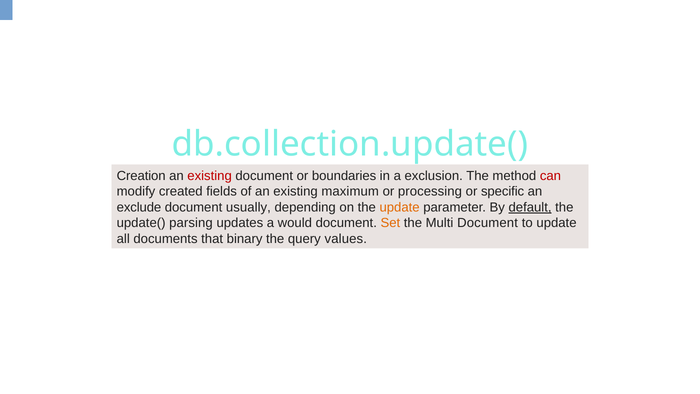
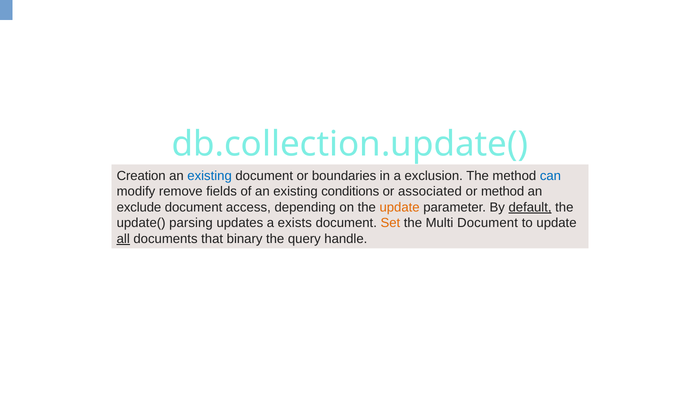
existing colour: red -> blue (210, 176)
can colour: red -> blue (550, 176)
created: created -> remove (181, 191)
maximum: maximum -> conditions (350, 191)
processing: processing -> associated (430, 191)
or specific: specific -> method (503, 191)
usually: usually -> access (248, 207)
would: would -> exists (295, 223)
all underline: none -> present (123, 239)
values: values -> handle (346, 239)
